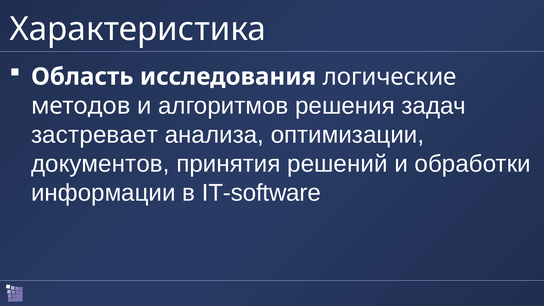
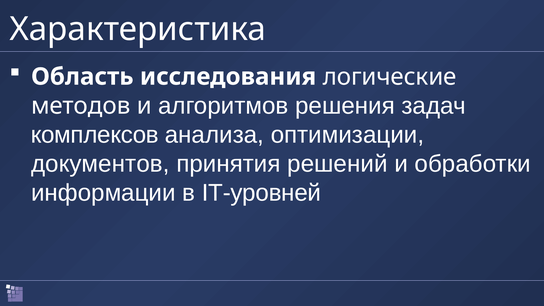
застревает: застревает -> комплексов (95, 135)
IT-software: IT-software -> IT-уровней (261, 193)
